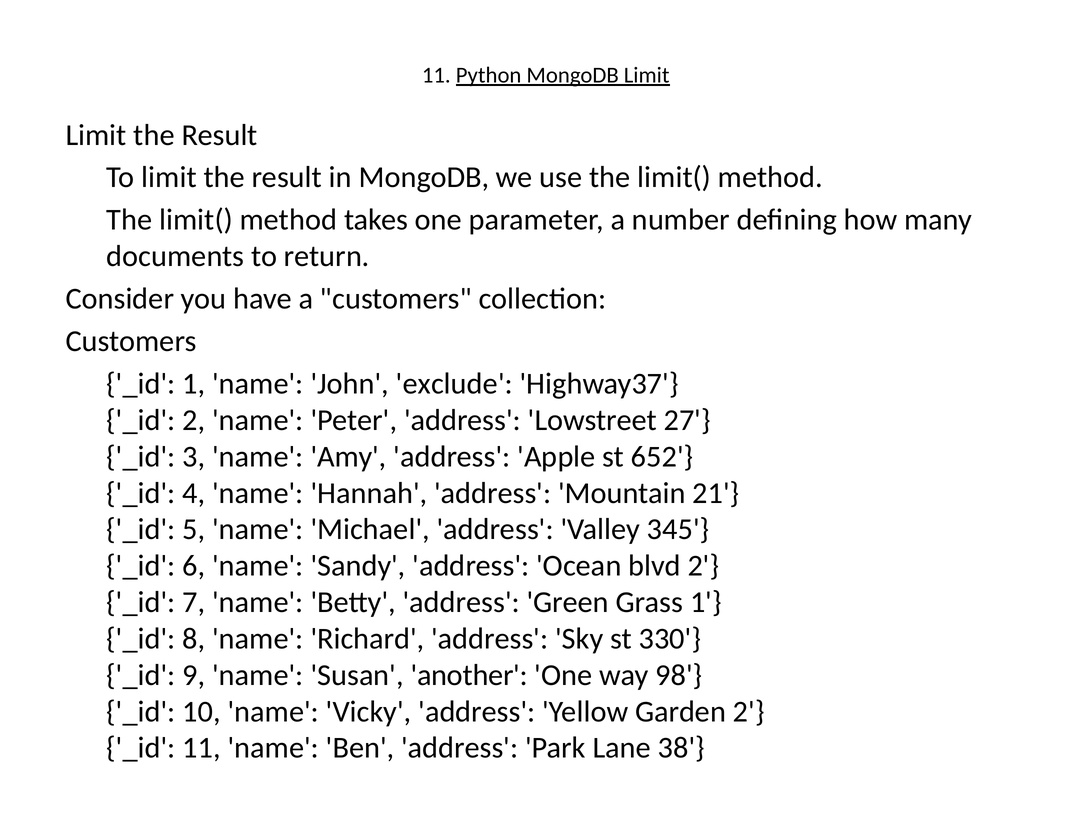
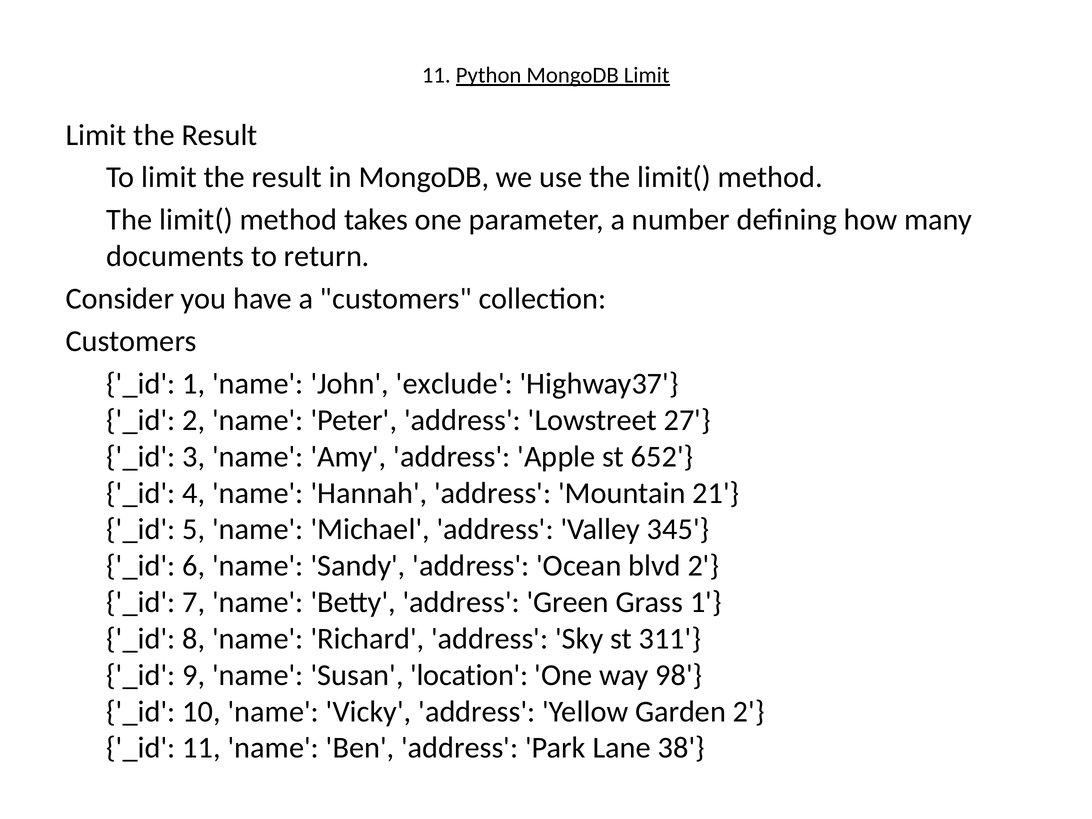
330: 330 -> 311 (670, 639)
another: another -> location (469, 675)
